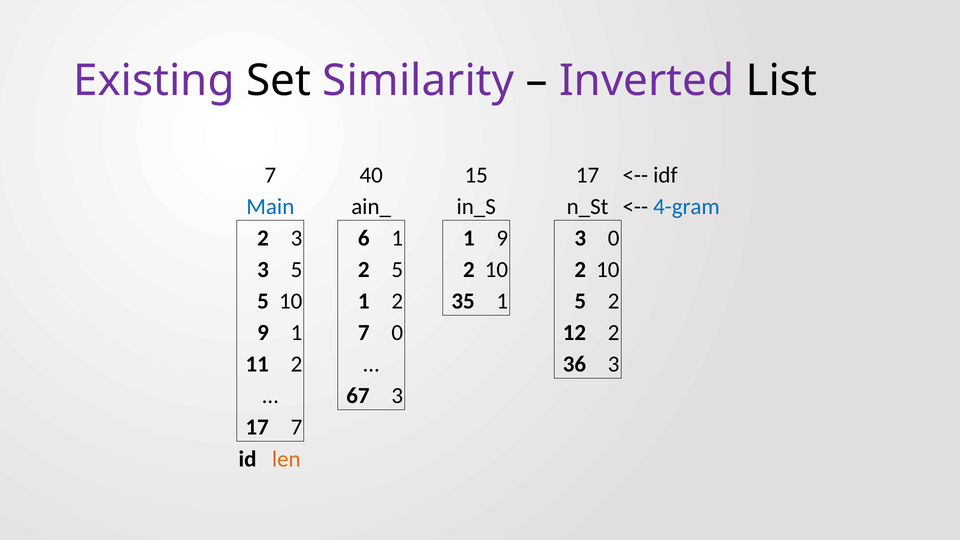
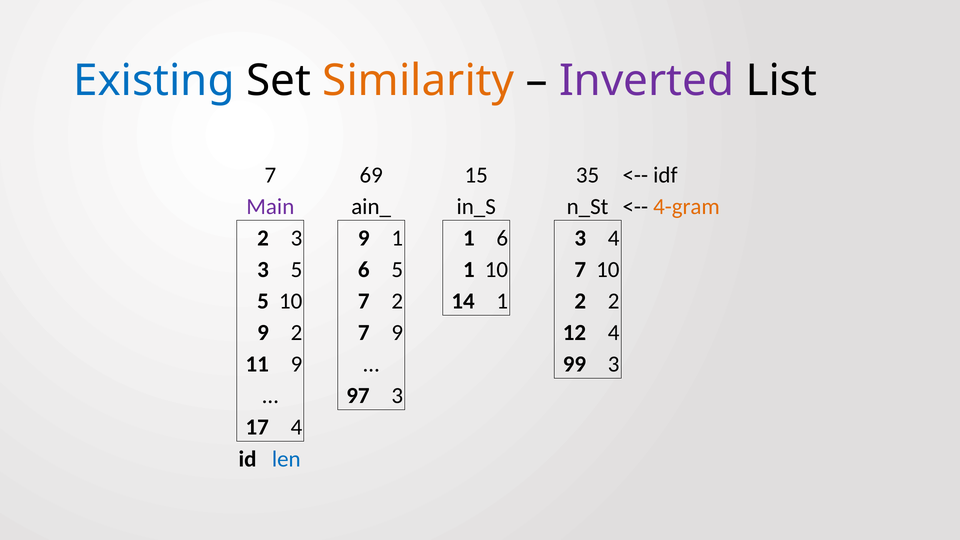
Existing colour: purple -> blue (154, 81)
Similarity colour: purple -> orange (418, 81)
40: 40 -> 69 (371, 175)
15 17: 17 -> 35 (588, 175)
Main colour: blue -> purple (270, 207)
4-gram colour: blue -> orange (686, 207)
3 6: 6 -> 9 (364, 238)
1 9: 9 -> 6 (502, 238)
3 0: 0 -> 4 (614, 238)
3 5 2: 2 -> 6 (364, 270)
2: 2 -> 1 (469, 270)
2: 2 -> 7 (580, 270)
5 10 1: 1 -> 7 (364, 301)
35: 35 -> 14 (463, 301)
1 5: 5 -> 2 (580, 301)
9 1: 1 -> 2 (296, 333)
7 0: 0 -> 9 (397, 333)
12 2: 2 -> 4 (614, 333)
11 2: 2 -> 9 (296, 364)
36: 36 -> 99 (574, 364)
67: 67 -> 97 (358, 396)
17 7: 7 -> 4 (296, 427)
len colour: orange -> blue (286, 459)
